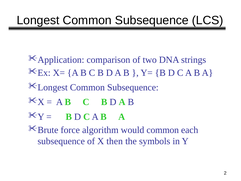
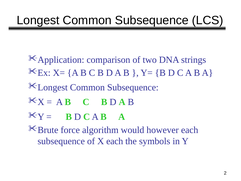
would common: common -> however (163, 130)
X then: then -> each (115, 141)
